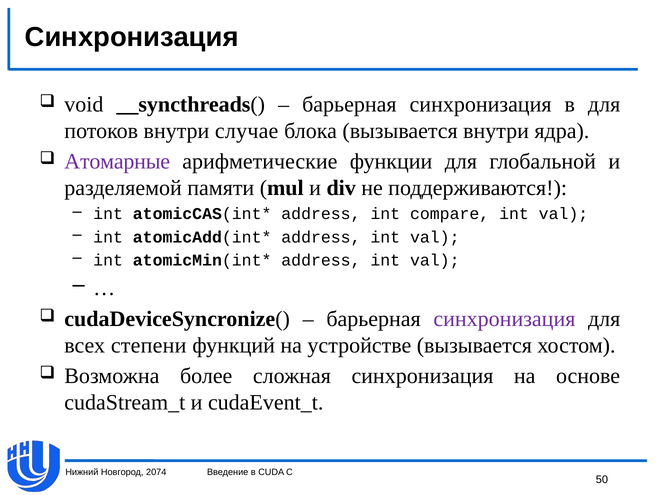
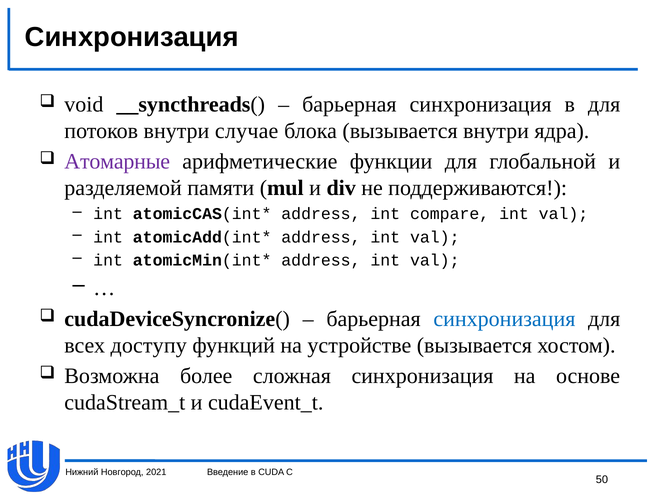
синхронизация colour: purple -> blue (504, 319)
степени: степени -> доступу (149, 345)
2074: 2074 -> 2021 (156, 472)
